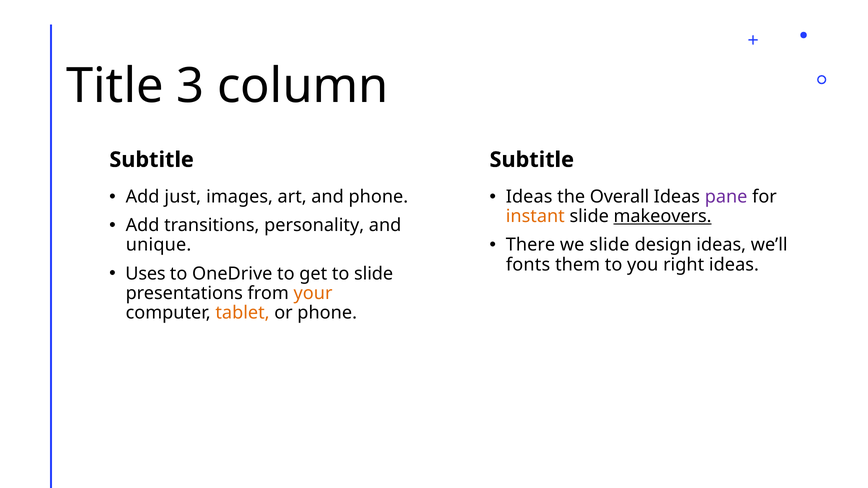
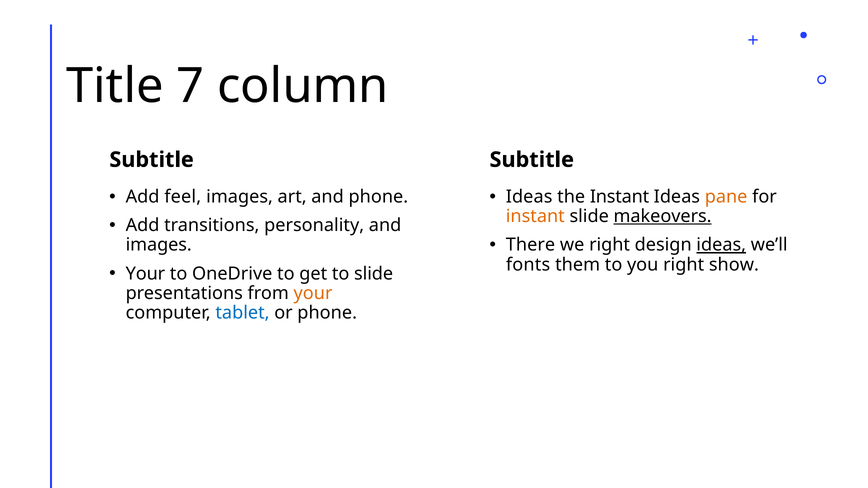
3: 3 -> 7 (190, 86)
just: just -> feel (183, 197)
the Overall: Overall -> Instant (620, 197)
pane colour: purple -> orange (726, 197)
we slide: slide -> right (610, 245)
ideas underline: none -> present (721, 245)
unique: unique -> images (159, 245)
right ideas: ideas -> show (734, 265)
Uses: Uses -> Your (145, 274)
tablet colour: orange -> blue (243, 313)
